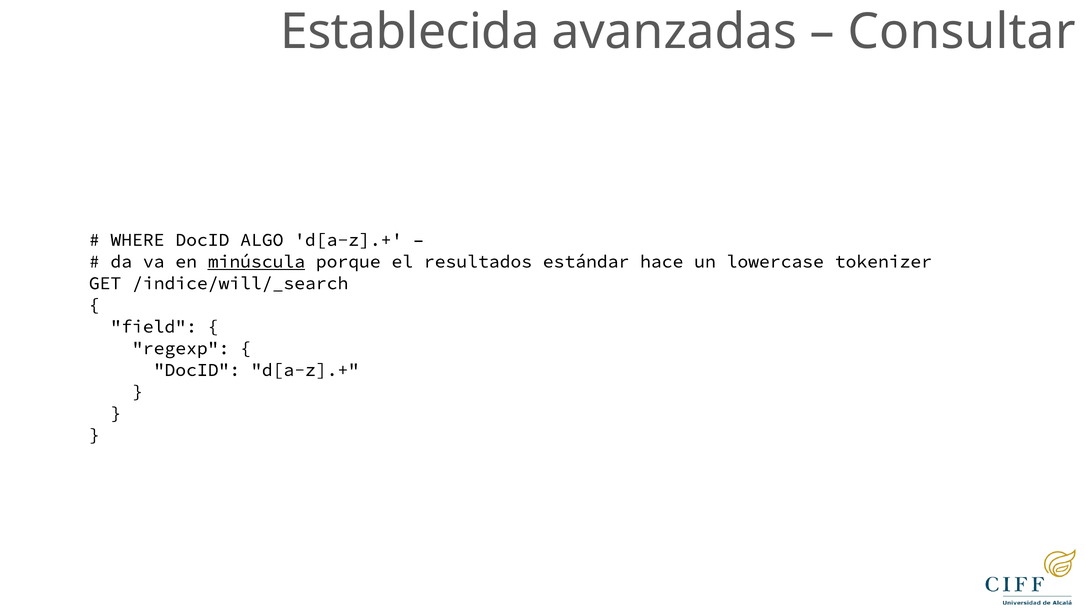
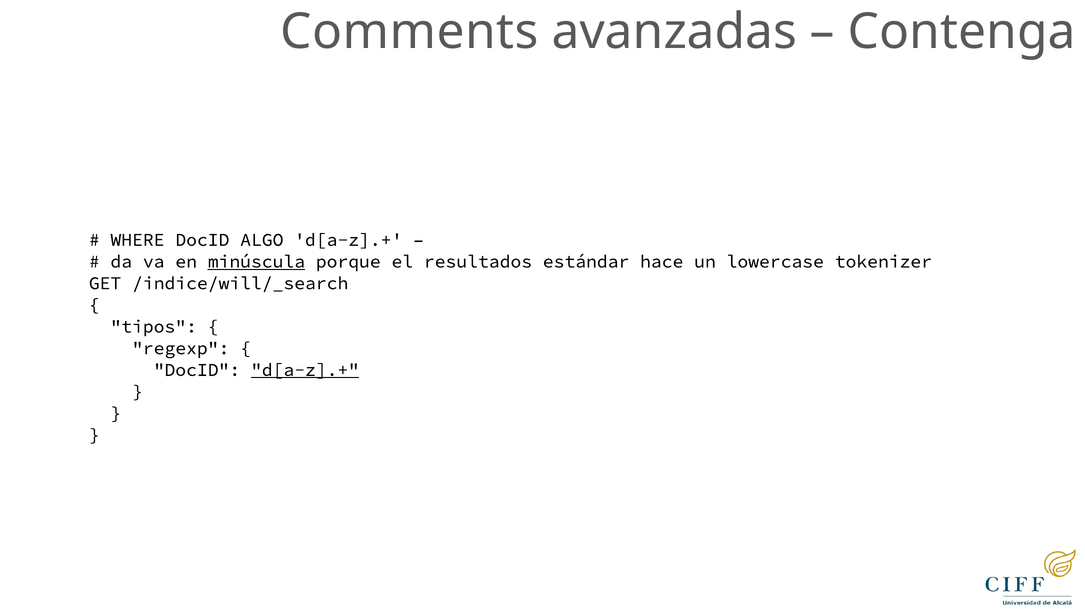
Establecida: Establecida -> Comments (409, 32)
Consultar: Consultar -> Contenga (962, 32)
field: field -> tipos (154, 327)
d[a-z].+ underline: none -> present (305, 370)
